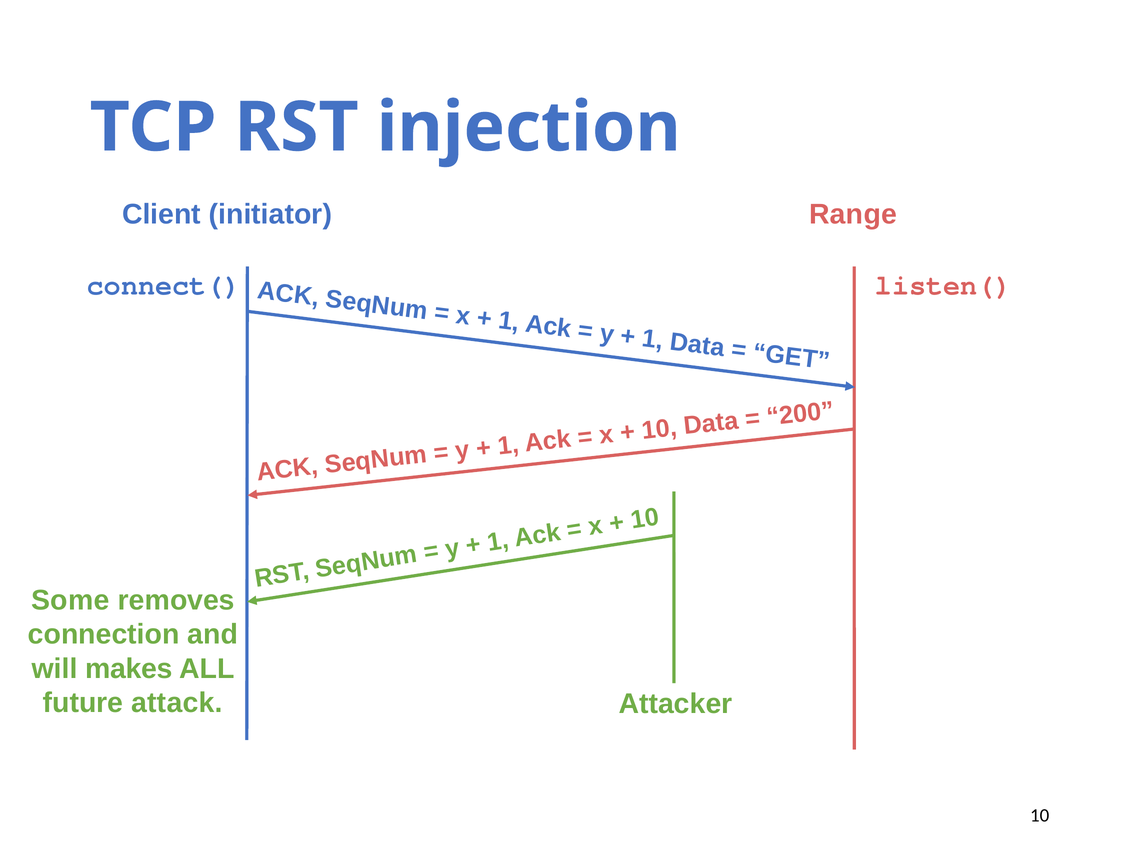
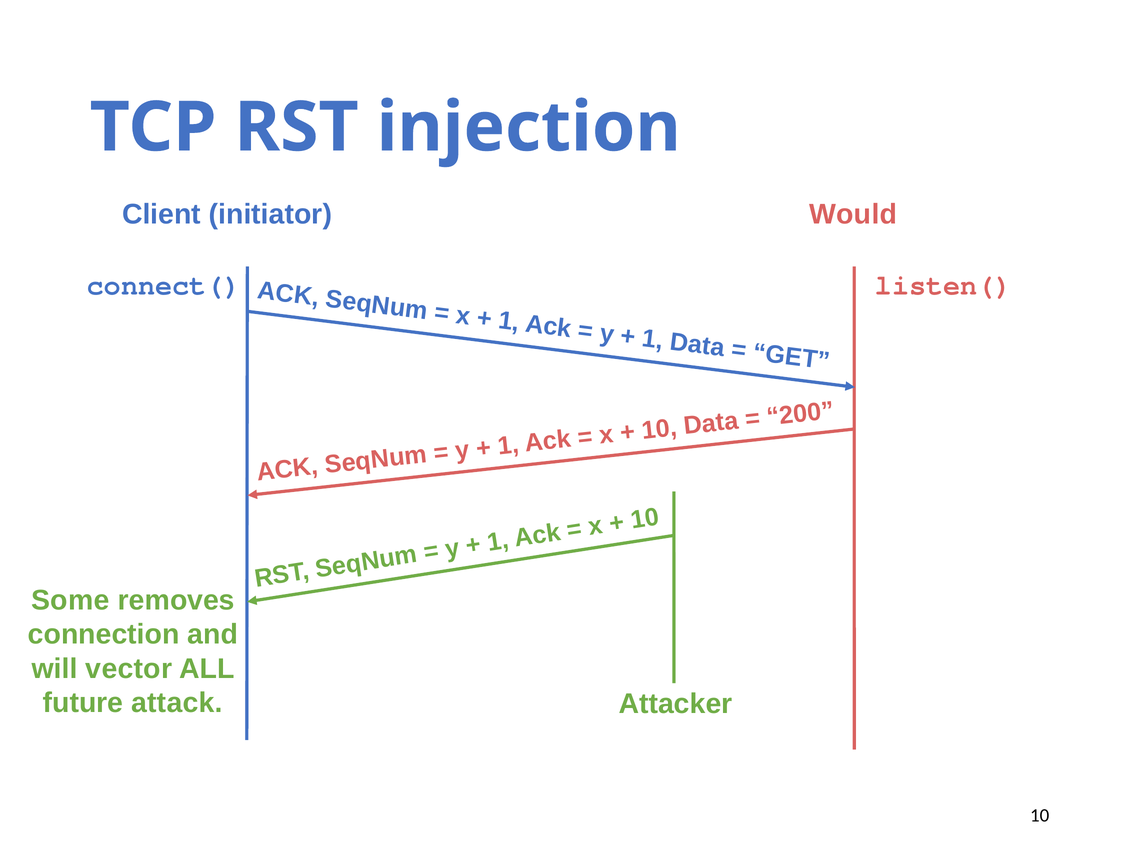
Range: Range -> Would (853, 214)
makes: makes -> vector (129, 669)
